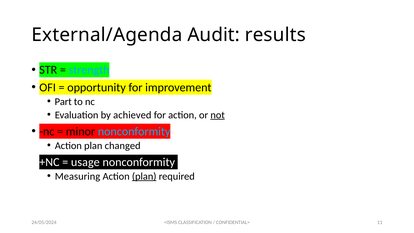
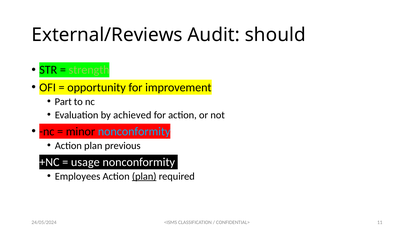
External/Agenda: External/Agenda -> External/Reviews (107, 35)
results: results -> should (275, 35)
strength colour: light blue -> light green (89, 70)
not underline: present -> none (218, 115)
changed: changed -> previous (123, 146)
Measuring: Measuring -> Employees (78, 176)
